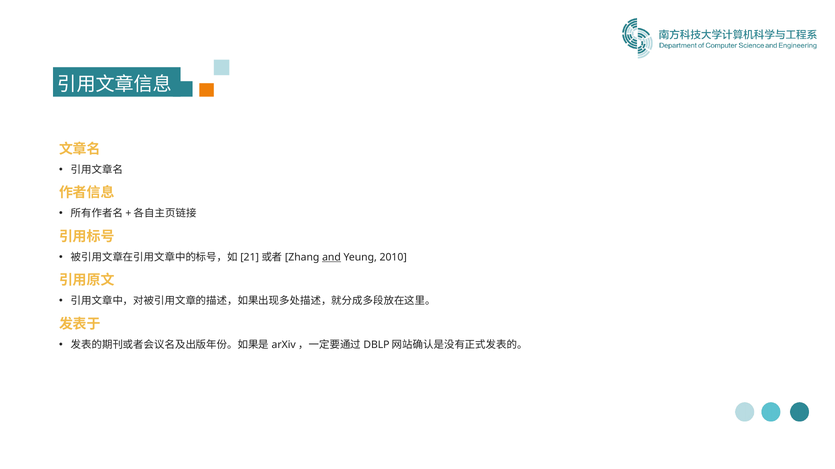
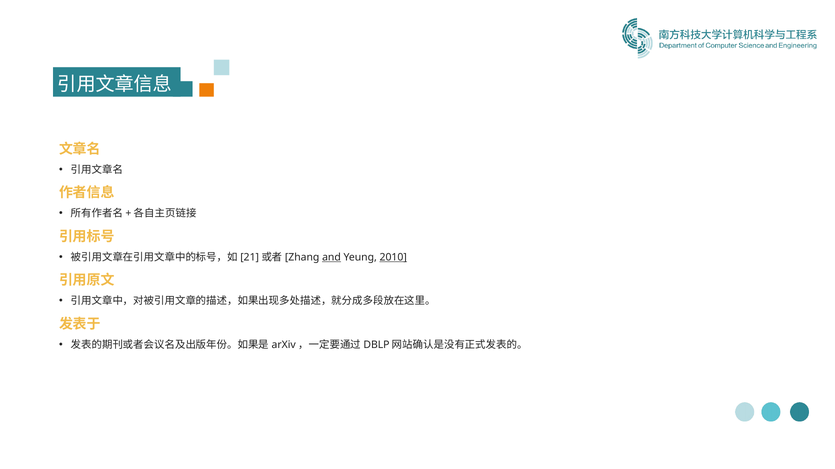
2010 underline: none -> present (393, 258)
